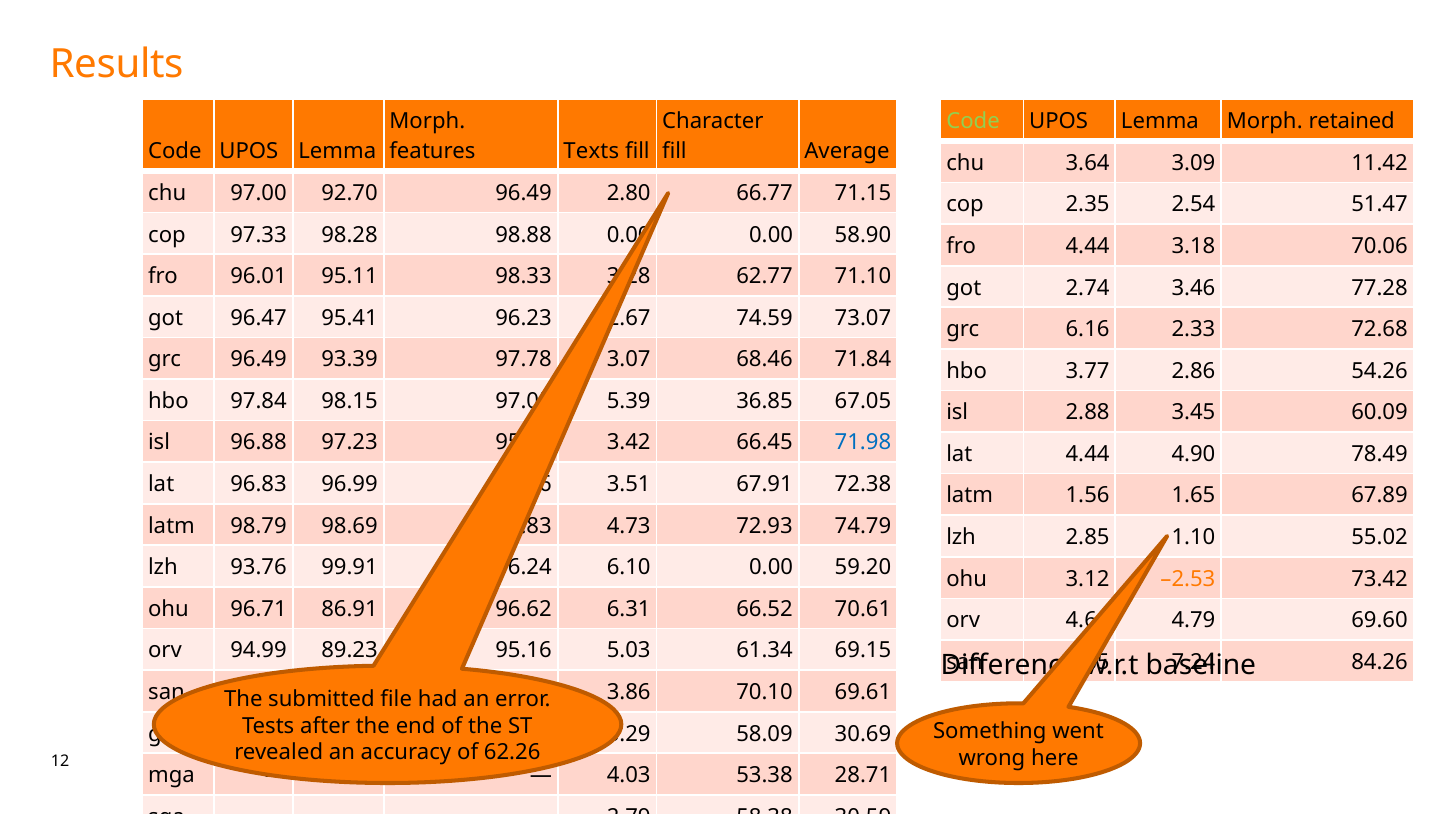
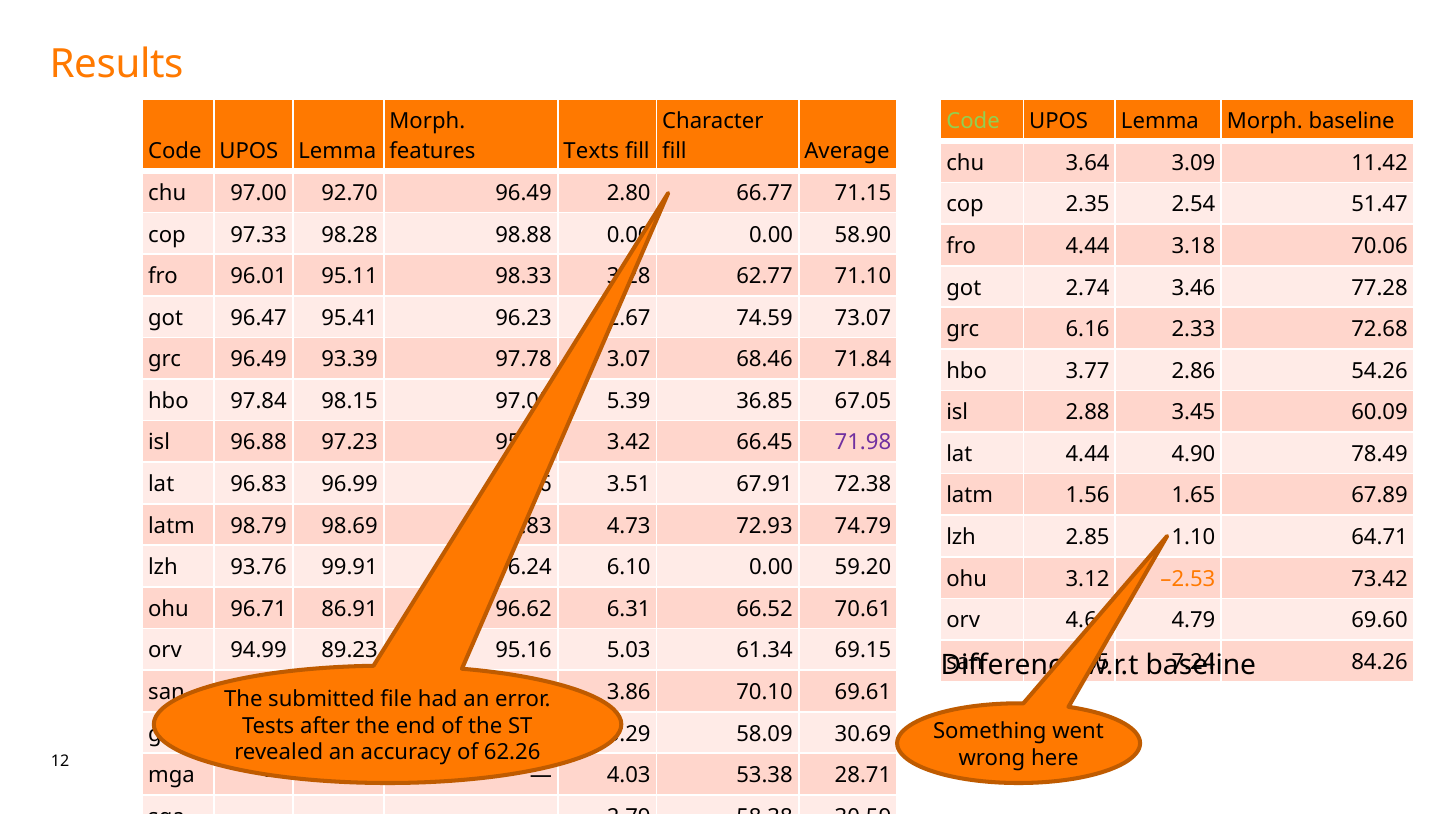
Morph retained: retained -> baseline (1352, 121)
71.98 colour: blue -> purple (863, 443)
55.02: 55.02 -> 64.71 (1380, 538)
